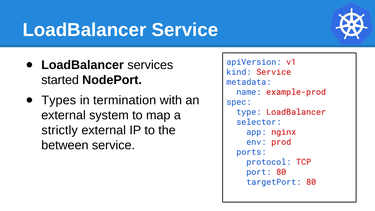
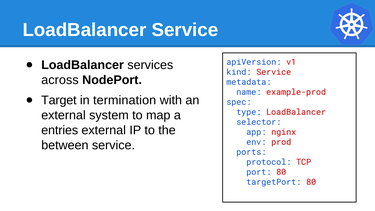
started: started -> across (60, 80)
Types: Types -> Target (59, 100)
strictly: strictly -> entries (60, 130)
